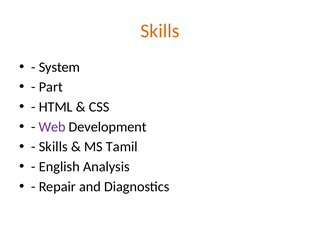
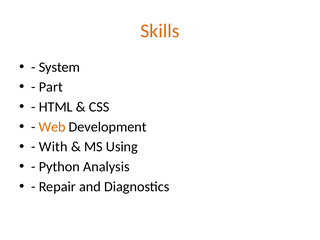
Web colour: purple -> orange (52, 127)
Skills: Skills -> With (53, 147)
Tamil: Tamil -> Using (122, 147)
English: English -> Python (59, 167)
